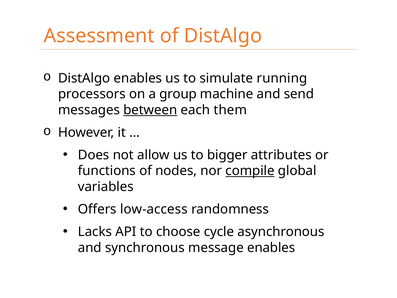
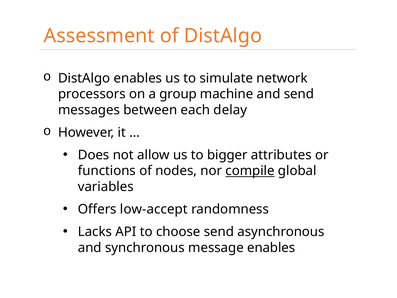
running: running -> network (282, 78)
between underline: present -> none (150, 110)
them: them -> delay (230, 110)
low-access: low-access -> low-accept (154, 209)
choose cycle: cycle -> send (219, 232)
